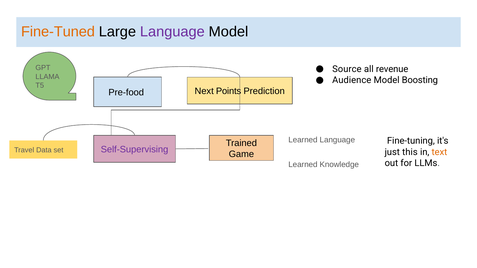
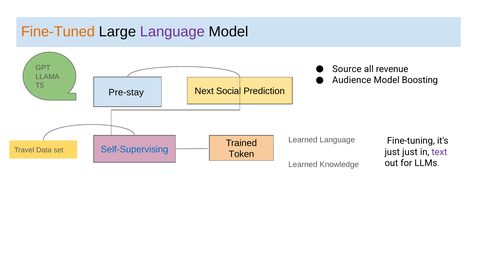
Pre-food: Pre-food -> Pre-stay (126, 93)
Points: Points -> Social (229, 91)
Self-Supervising colour: purple -> blue (135, 150)
just this: this -> just (410, 152)
text colour: orange -> purple (439, 152)
Game: Game -> Token (241, 154)
